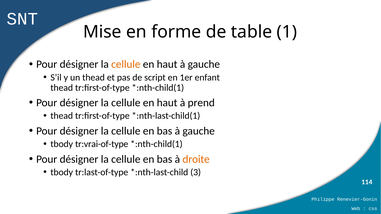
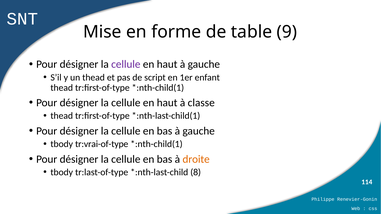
1: 1 -> 9 (287, 32)
cellule colour: orange -> purple (126, 64)
prend: prend -> classe (201, 103)
3: 3 -> 8 (196, 172)
